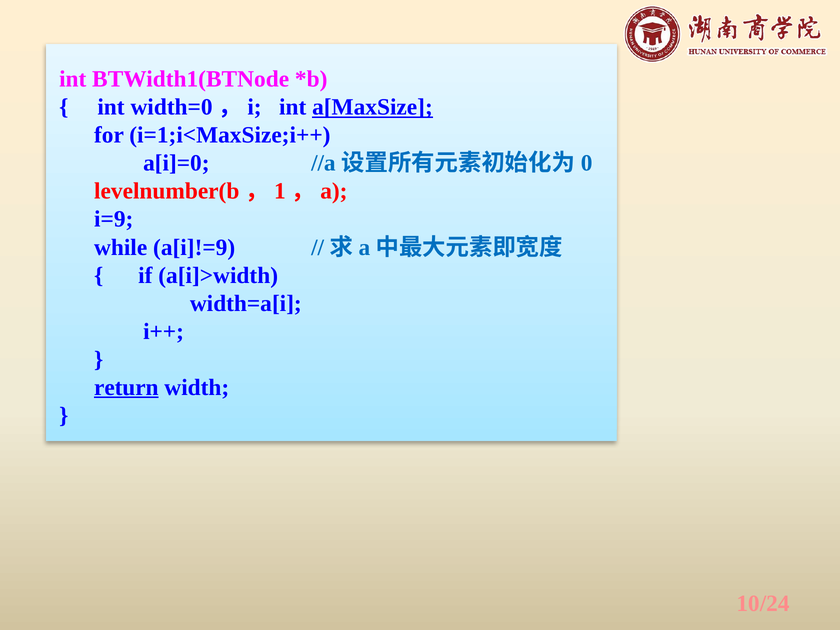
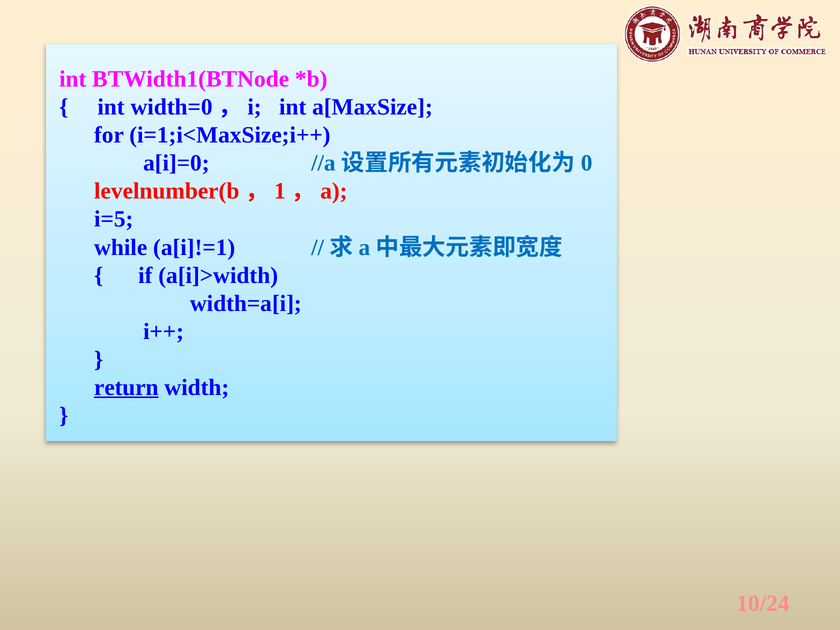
a[MaxSize underline: present -> none (372, 107)
i=9: i=9 -> i=5 (114, 219)
a[i]!=9: a[i]!=9 -> a[i]!=1 (194, 247)
